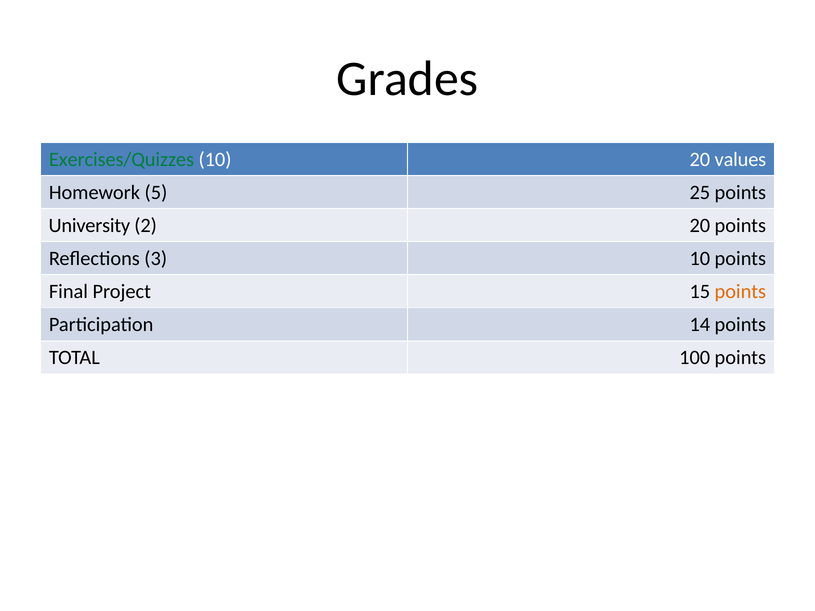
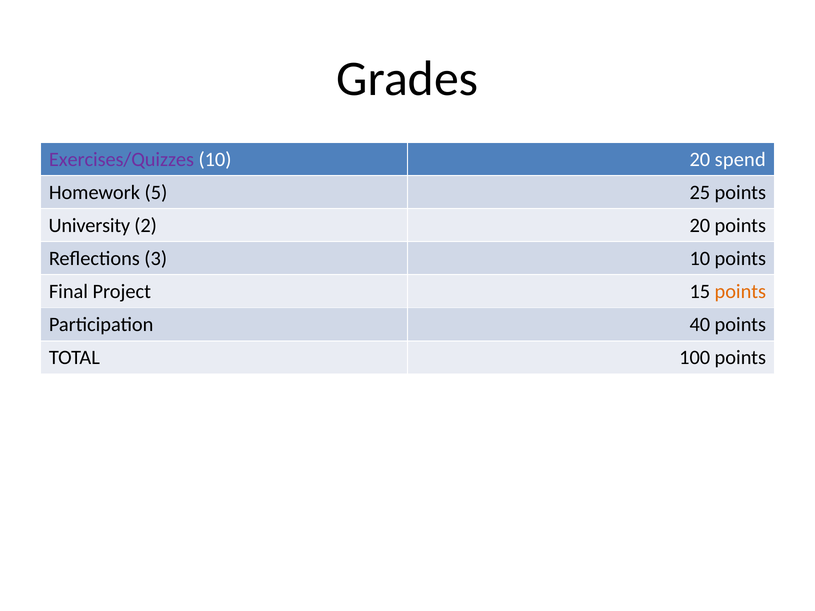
Exercises/Quizzes colour: green -> purple (121, 159)
values: values -> spend (740, 159)
14: 14 -> 40 (700, 325)
